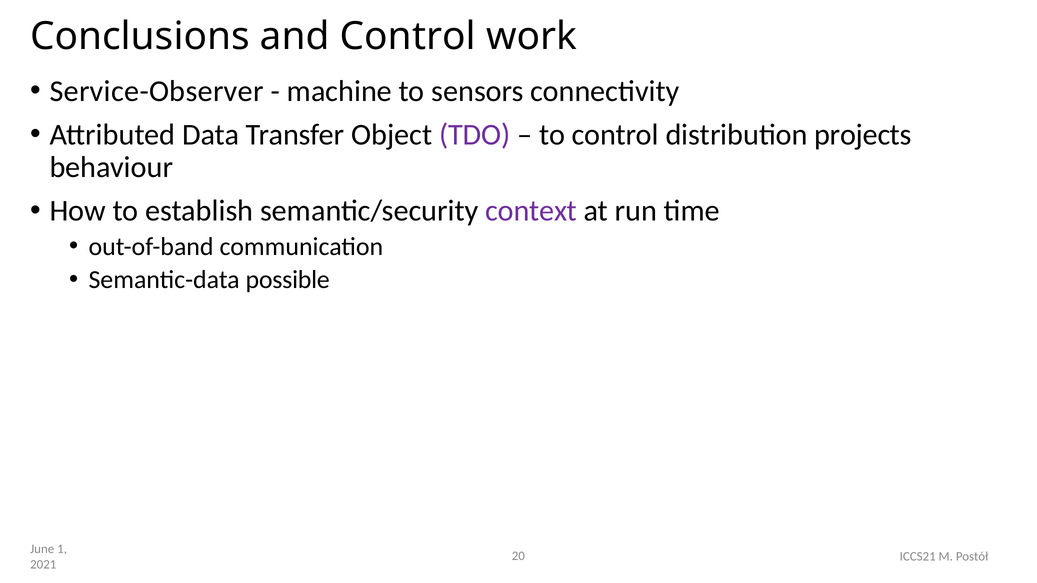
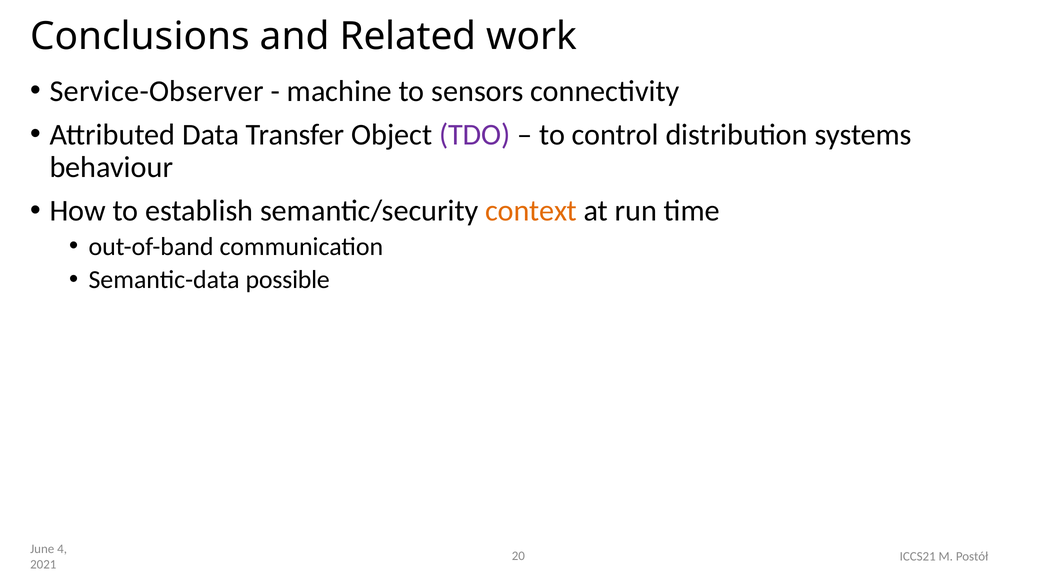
and Control: Control -> Related (408, 36)
projects: projects -> systems (863, 135)
context colour: purple -> orange (531, 211)
1: 1 -> 4 (62, 549)
